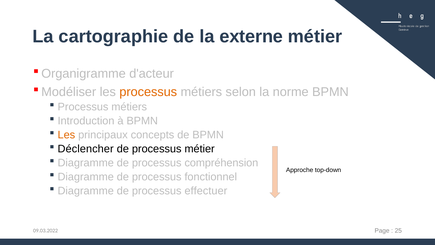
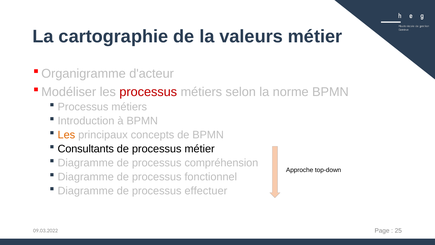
externe: externe -> valeurs (251, 37)
processus colour: orange -> red (148, 92)
Déclencher: Déclencher -> Consultants (86, 149)
